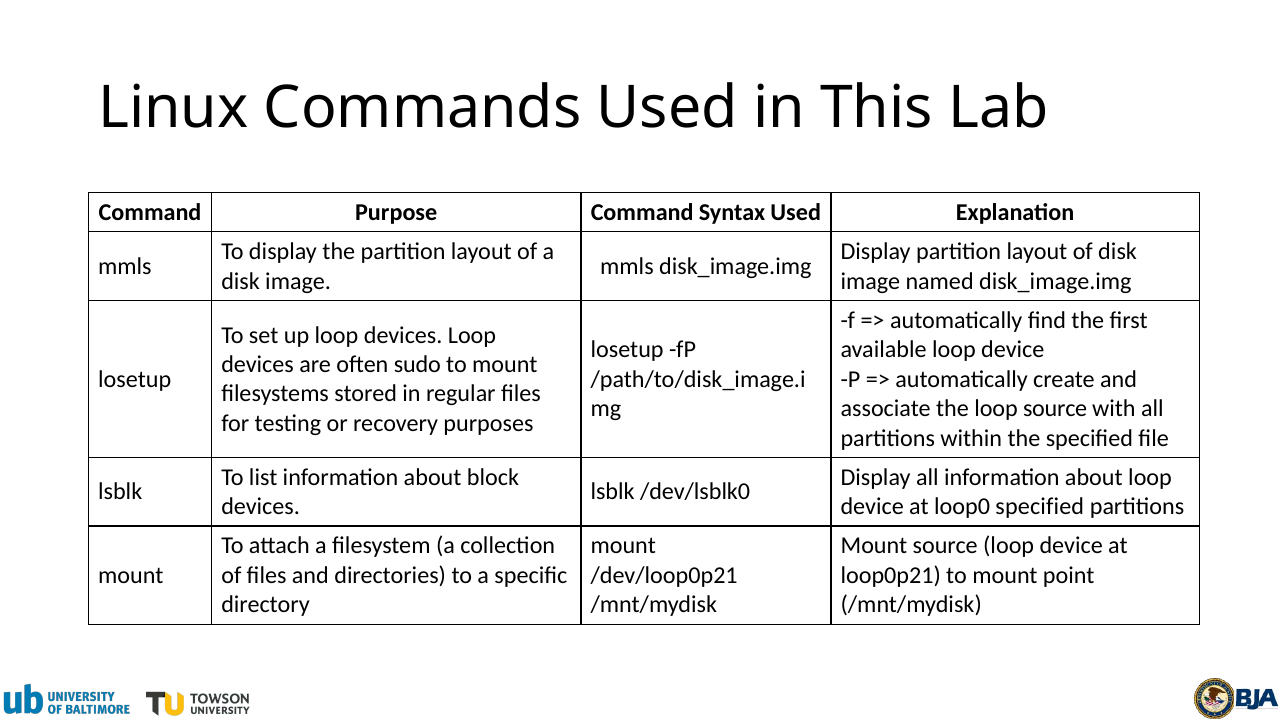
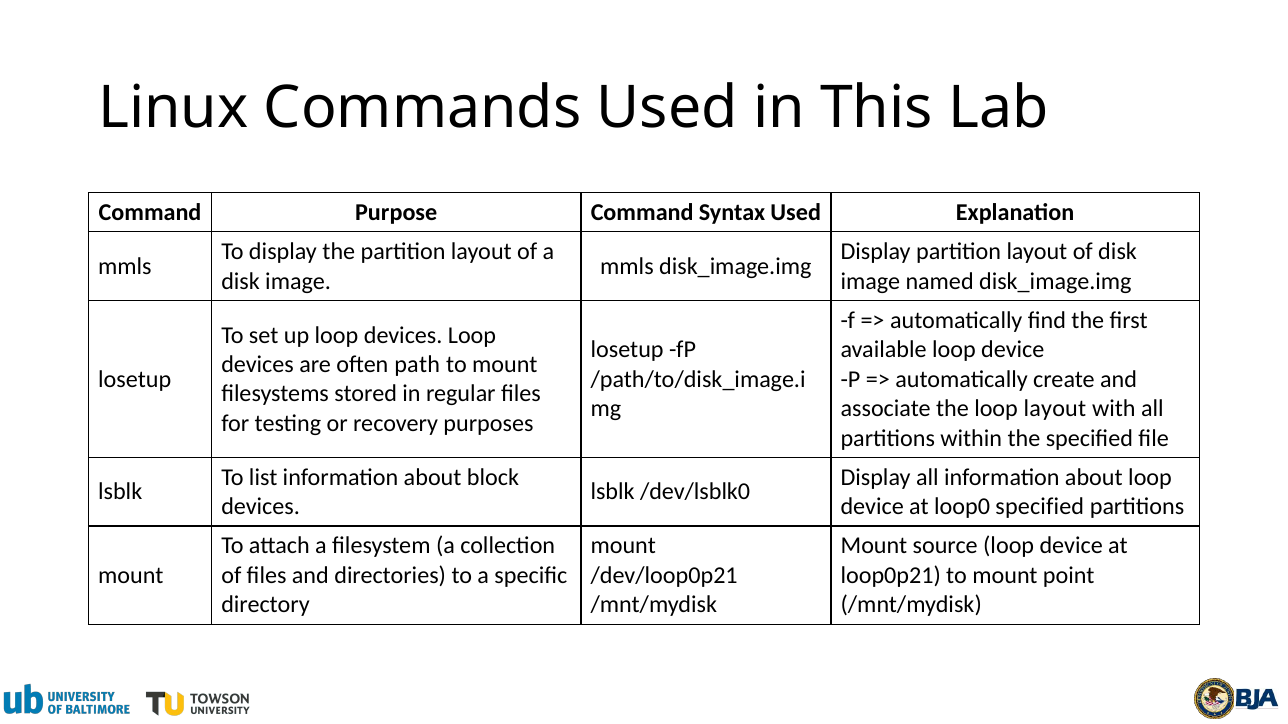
sudo: sudo -> path (417, 365)
loop source: source -> layout (1055, 409)
